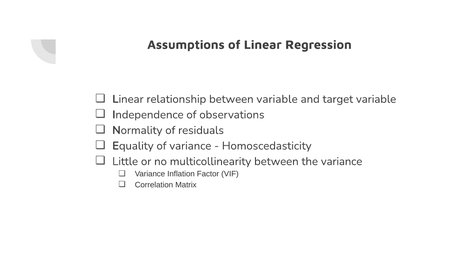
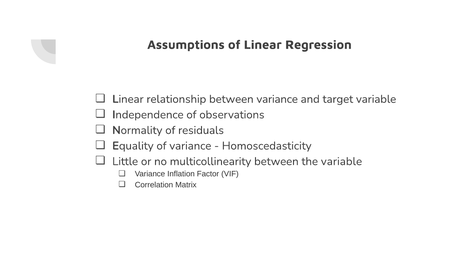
between variable: variable -> variance (277, 99)
the variance: variance -> variable (341, 162)
